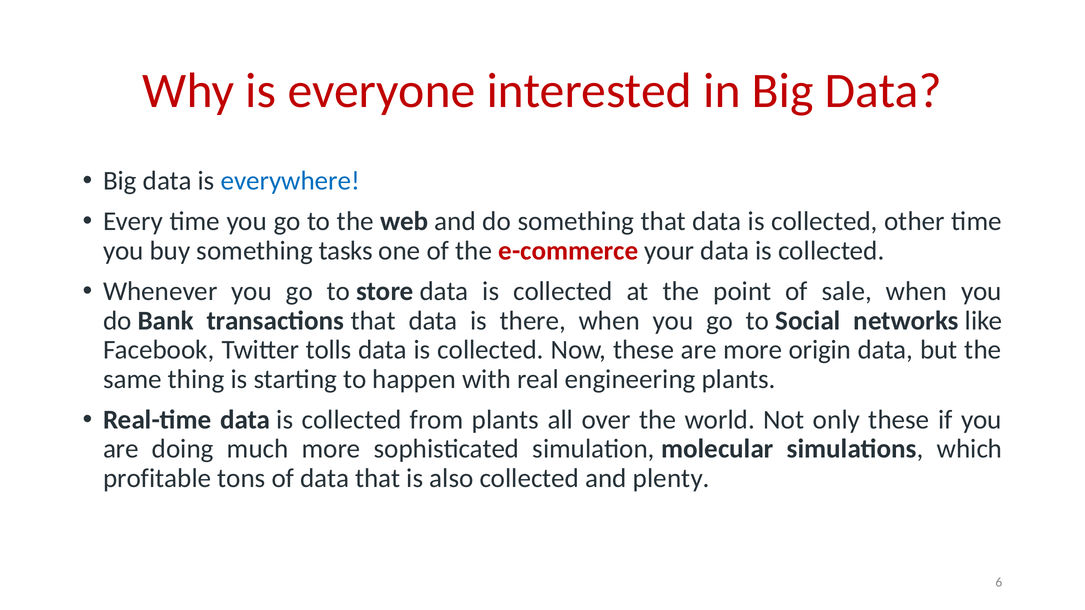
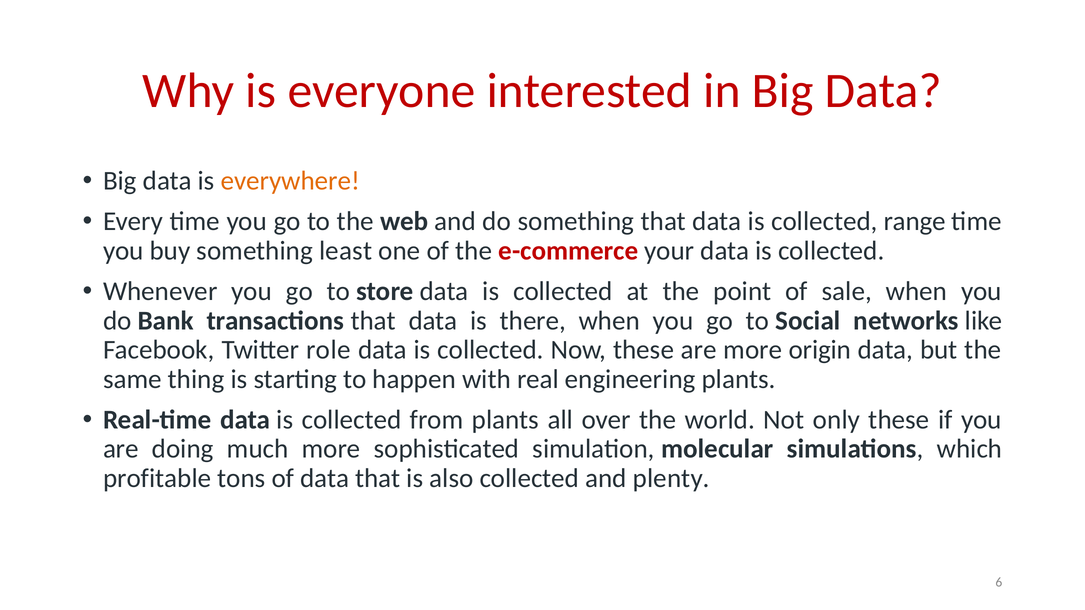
everywhere colour: blue -> orange (290, 181)
other: other -> range (915, 222)
tasks: tasks -> least (346, 251)
tolls: tolls -> role (328, 350)
